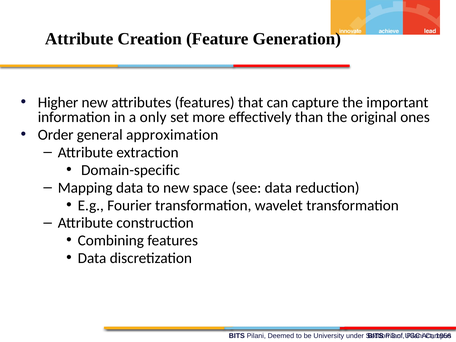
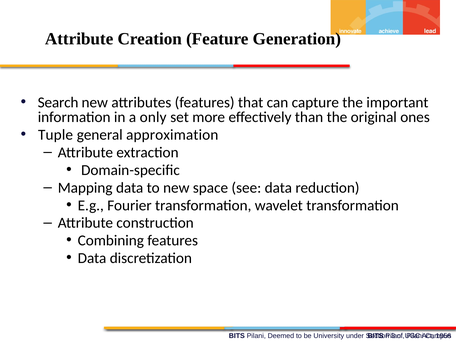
Higher: Higher -> Search (58, 103)
Order: Order -> Tuple (56, 135)
